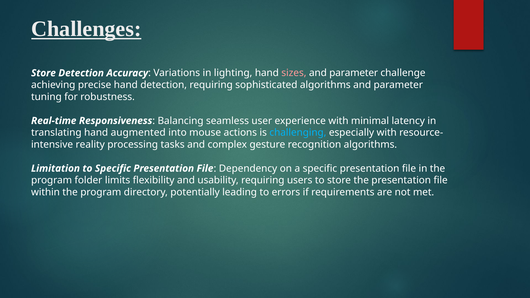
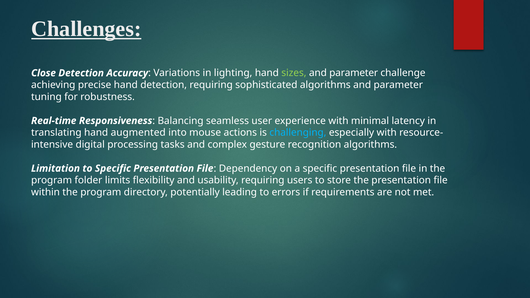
Store: Store -> Close (43, 73)
sizes colour: pink -> light green (294, 73)
reality: reality -> digital (90, 145)
